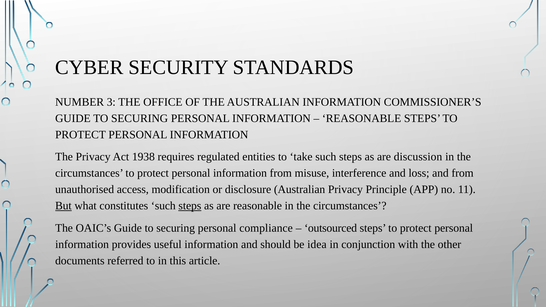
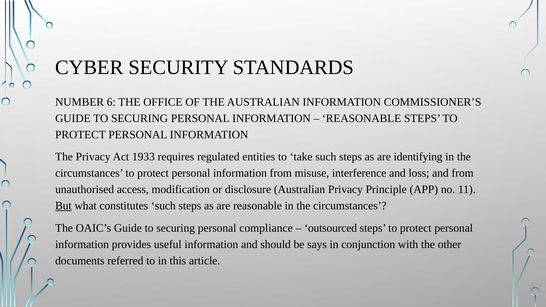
3: 3 -> 6 (111, 102)
1938: 1938 -> 1933 (143, 157)
discussion: discussion -> identifying (418, 157)
steps underline: present -> none (190, 206)
idea: idea -> says (317, 244)
